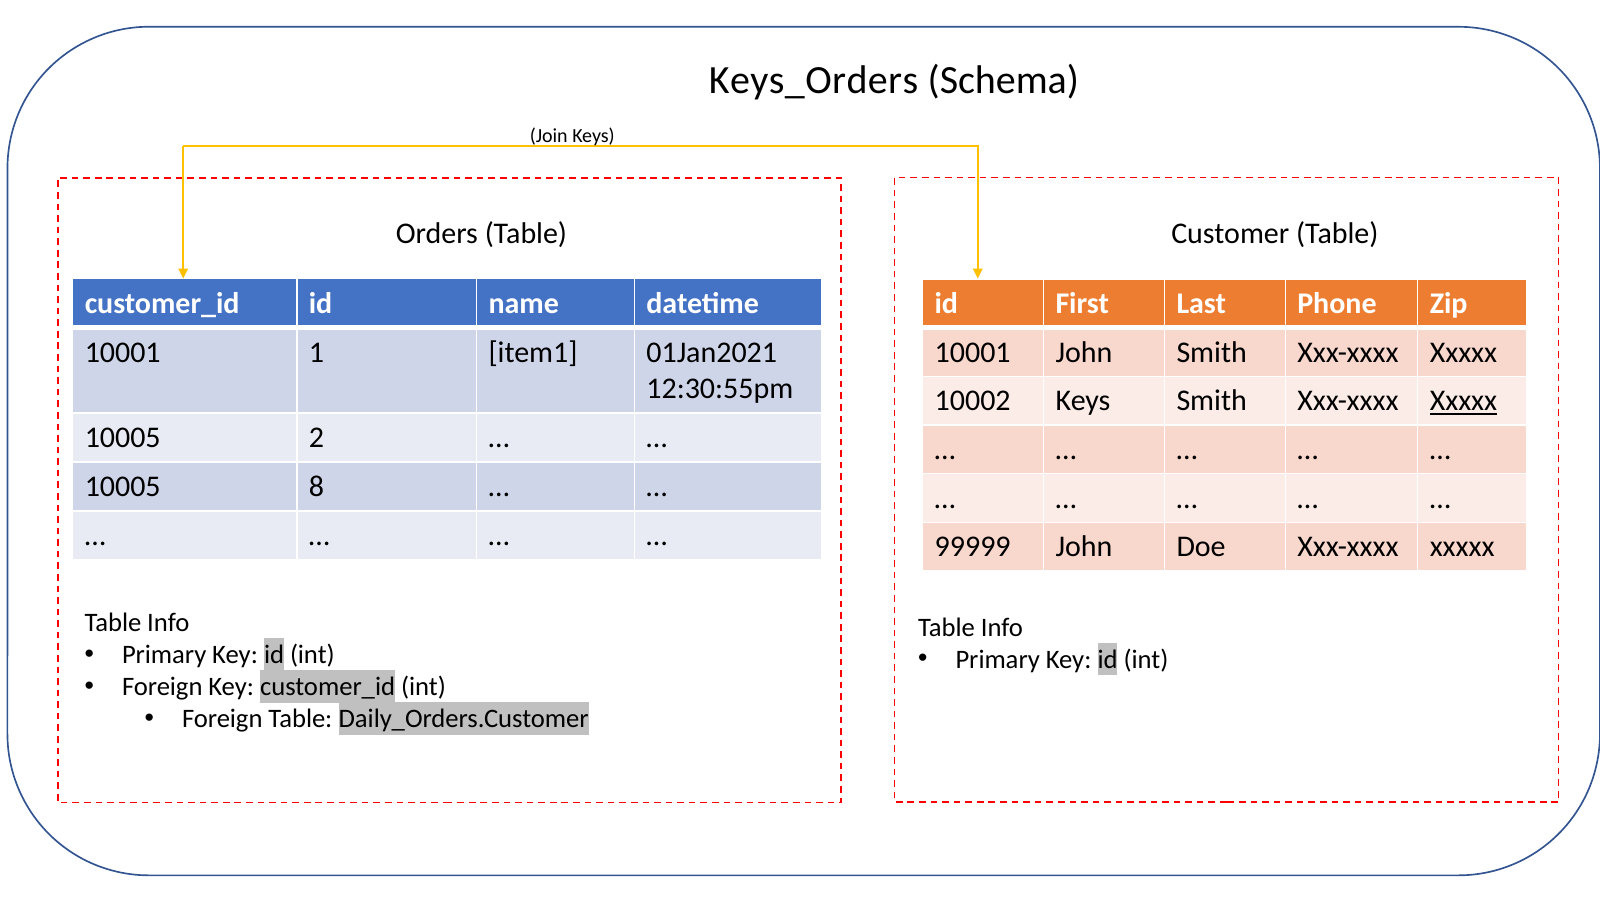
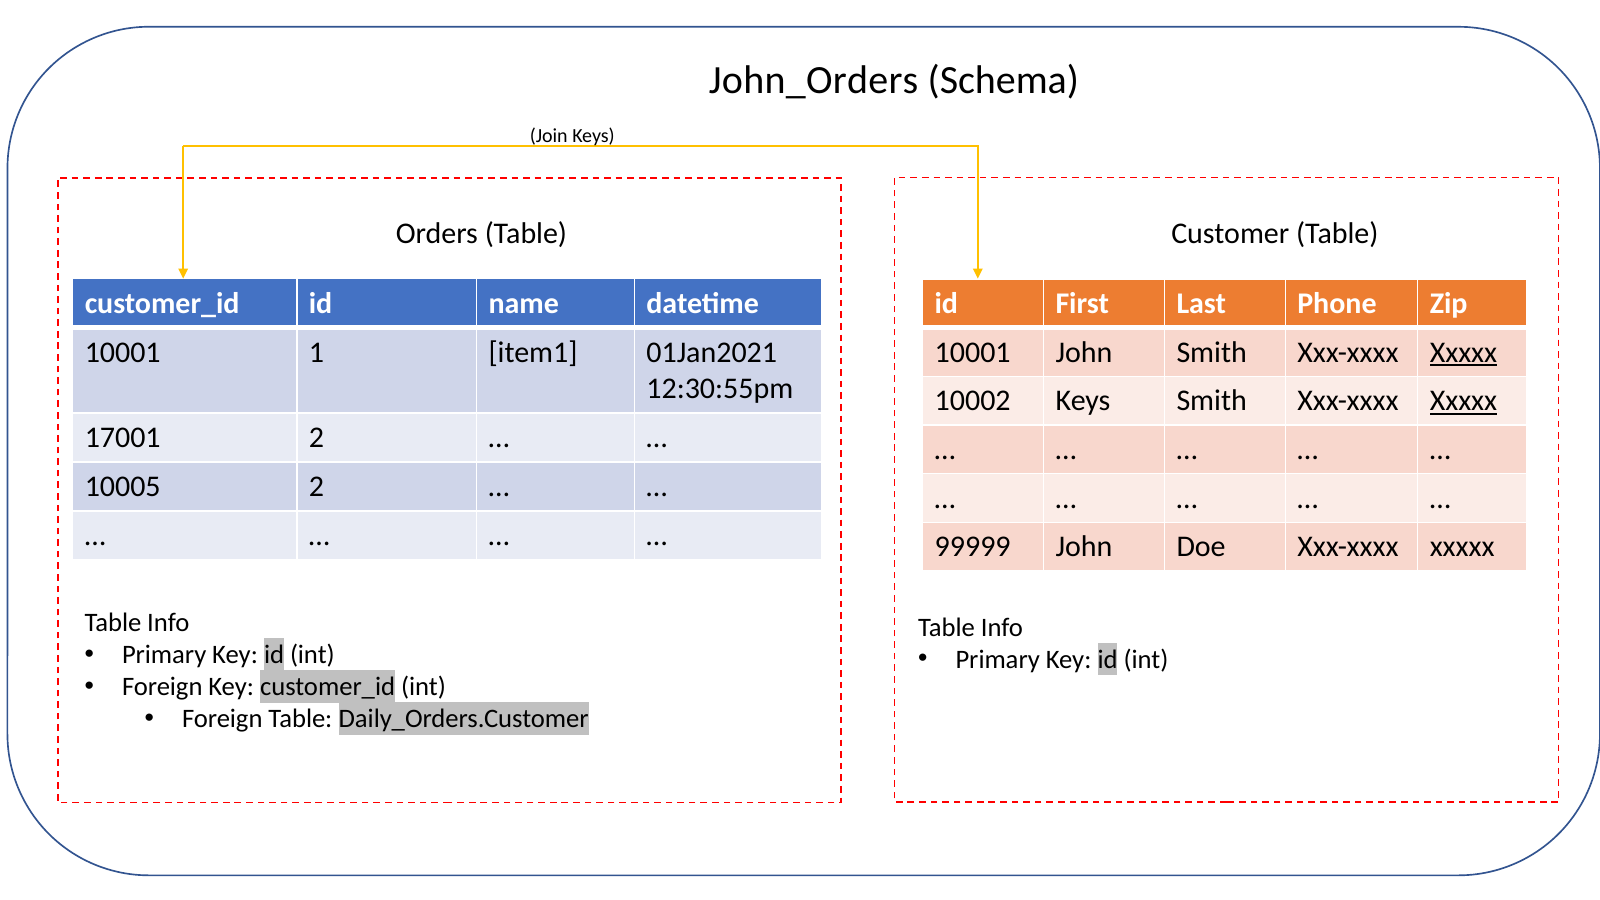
Keys_Orders: Keys_Orders -> John_Orders (814, 80)
Xxxxx underline: none -> present (1463, 352)
10005: 10005 -> 17001 (123, 438)
10005 8: 8 -> 2 (316, 487)
